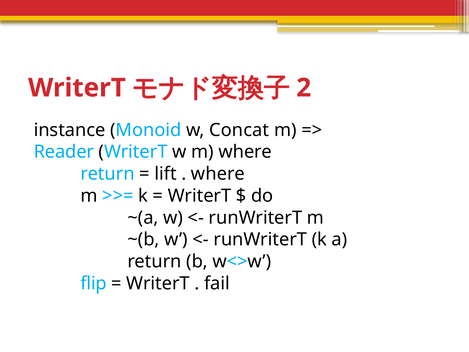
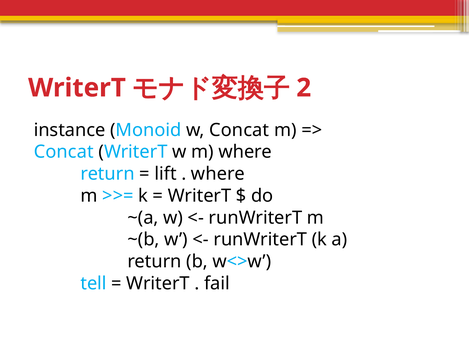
Reader: Reader -> Concat (64, 152)
flip: flip -> tell (94, 283)
